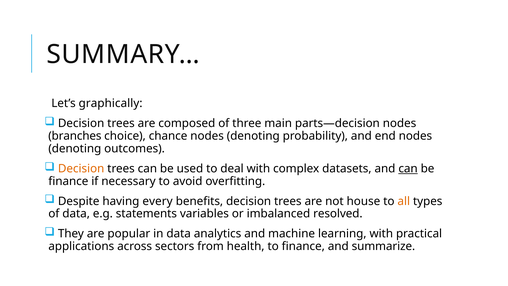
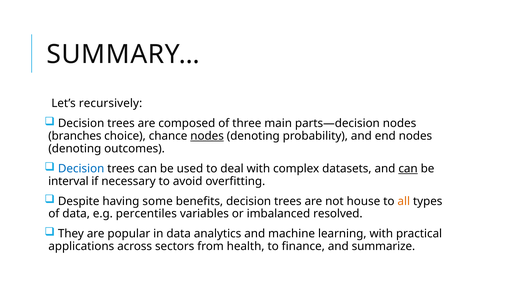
graphically: graphically -> recursively (111, 103)
nodes underline: none -> present (207, 136)
Decision colour: orange -> blue (81, 168)
finance: finance -> interval (68, 181)
every: every -> some (158, 201)
statements: statements -> percentiles (146, 214)
